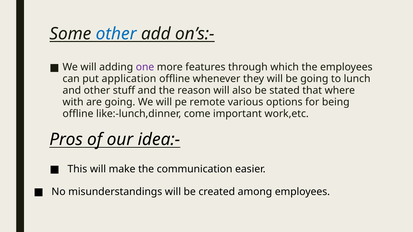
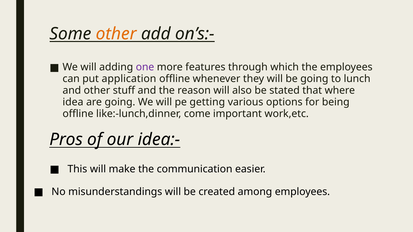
other colour: blue -> orange (116, 34)
with: with -> idea (73, 102)
remote: remote -> getting (207, 102)
